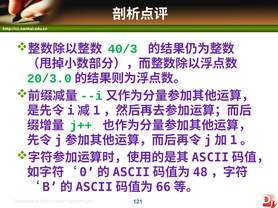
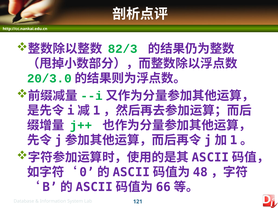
40/3: 40/3 -> 82/3 (123, 49)
